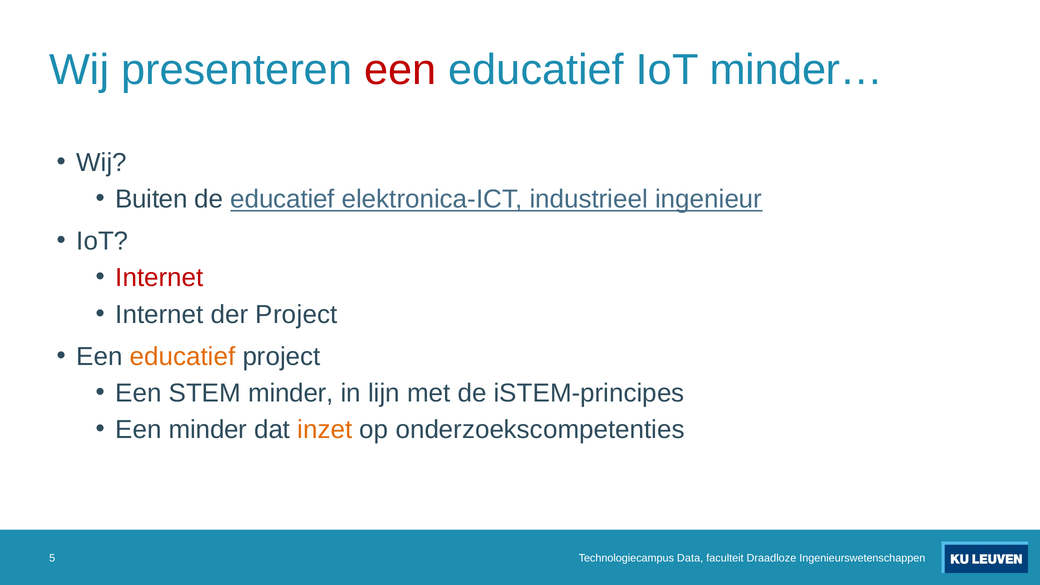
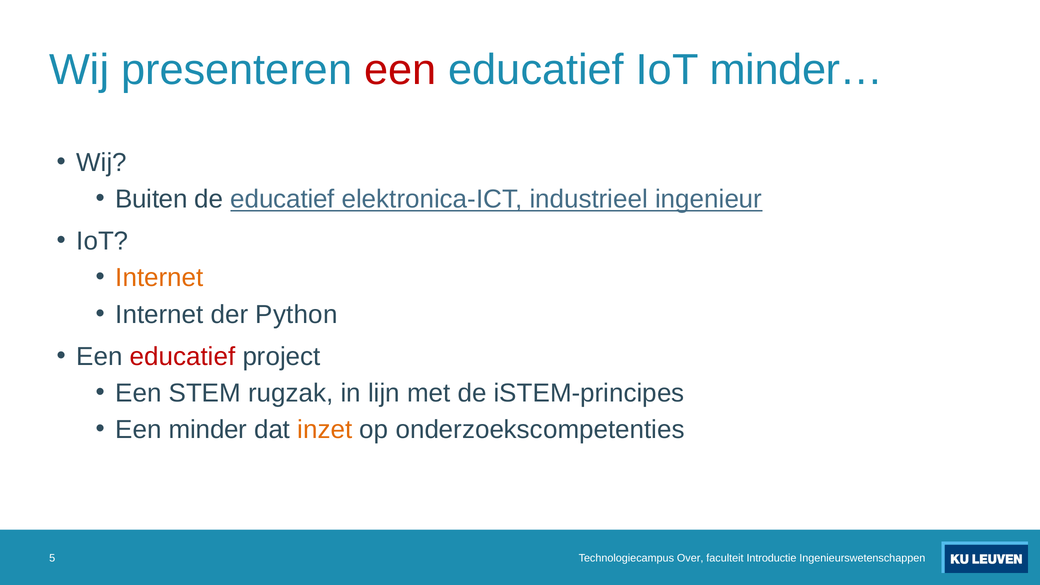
Internet colour: red -> orange (159, 278)
der Project: Project -> Python (297, 314)
educatief colour: orange -> red (183, 356)
STEM minder: minder -> rugzak (291, 393)
Data: Data -> Over (690, 558)
Draadloze: Draadloze -> Introductie (771, 558)
